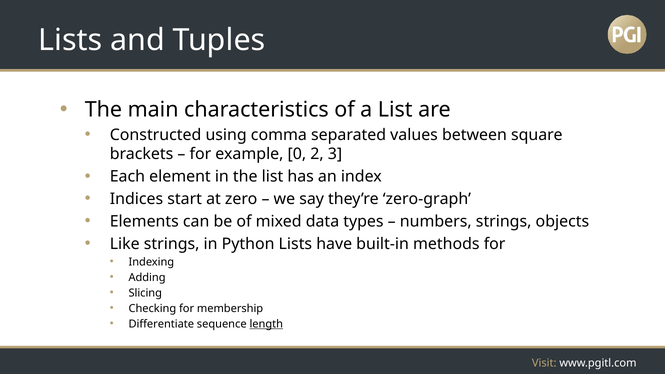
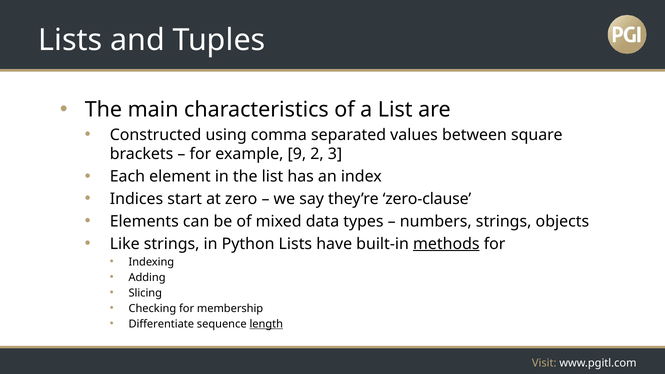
0: 0 -> 9 (297, 154)
zero-graph: zero-graph -> zero-clause (427, 199)
methods underline: none -> present (446, 244)
